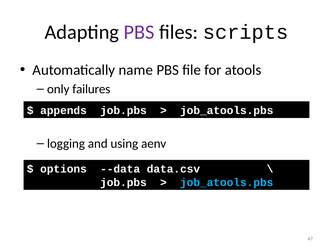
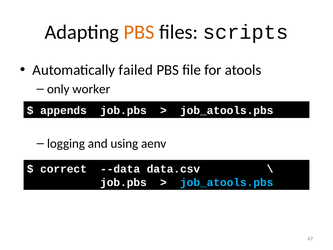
PBS colour: purple -> orange (139, 32)
name: name -> failed (136, 70)
failures: failures -> worker (91, 89)
options: options -> correct (63, 169)
